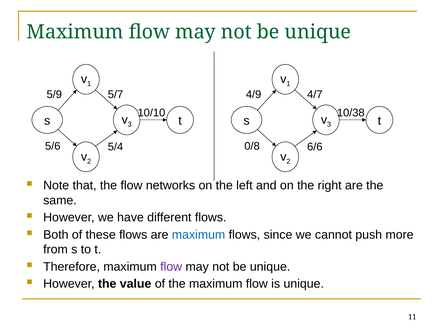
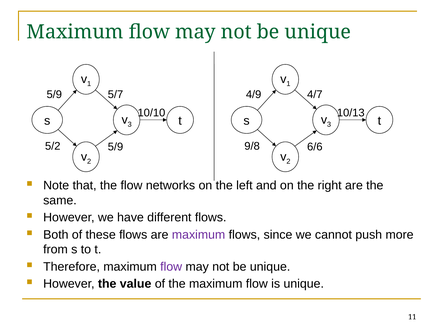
10/38: 10/38 -> 10/13 (351, 113)
5/6: 5/6 -> 5/2 (53, 146)
0/8: 0/8 -> 9/8 (252, 146)
5/4: 5/4 -> 5/9 (115, 147)
maximum colour: blue -> purple (199, 235)
